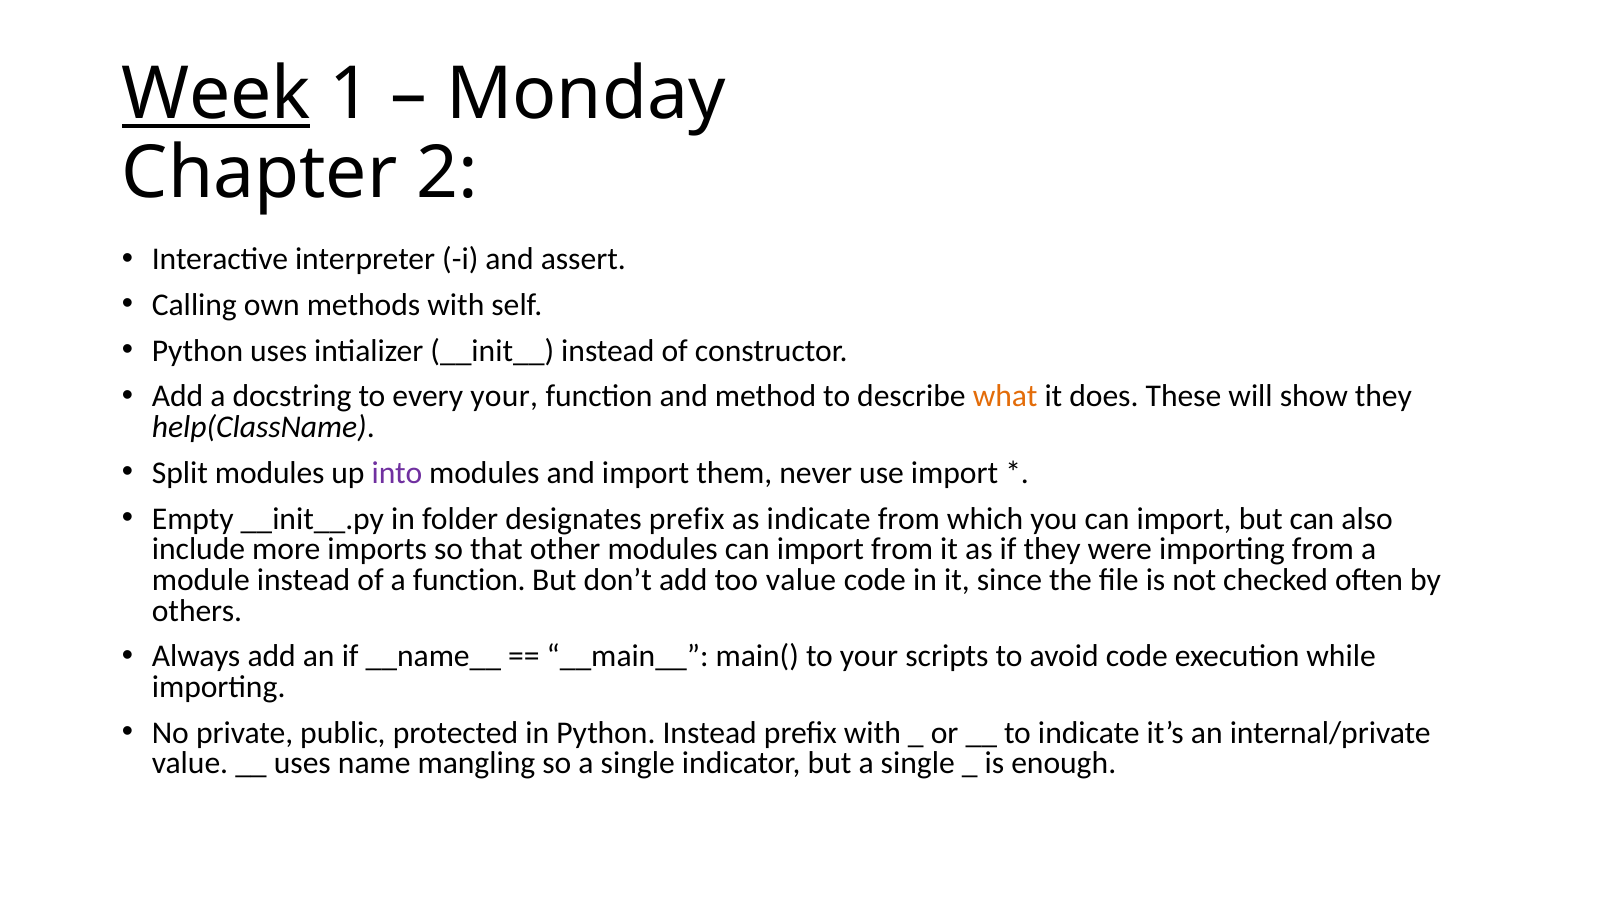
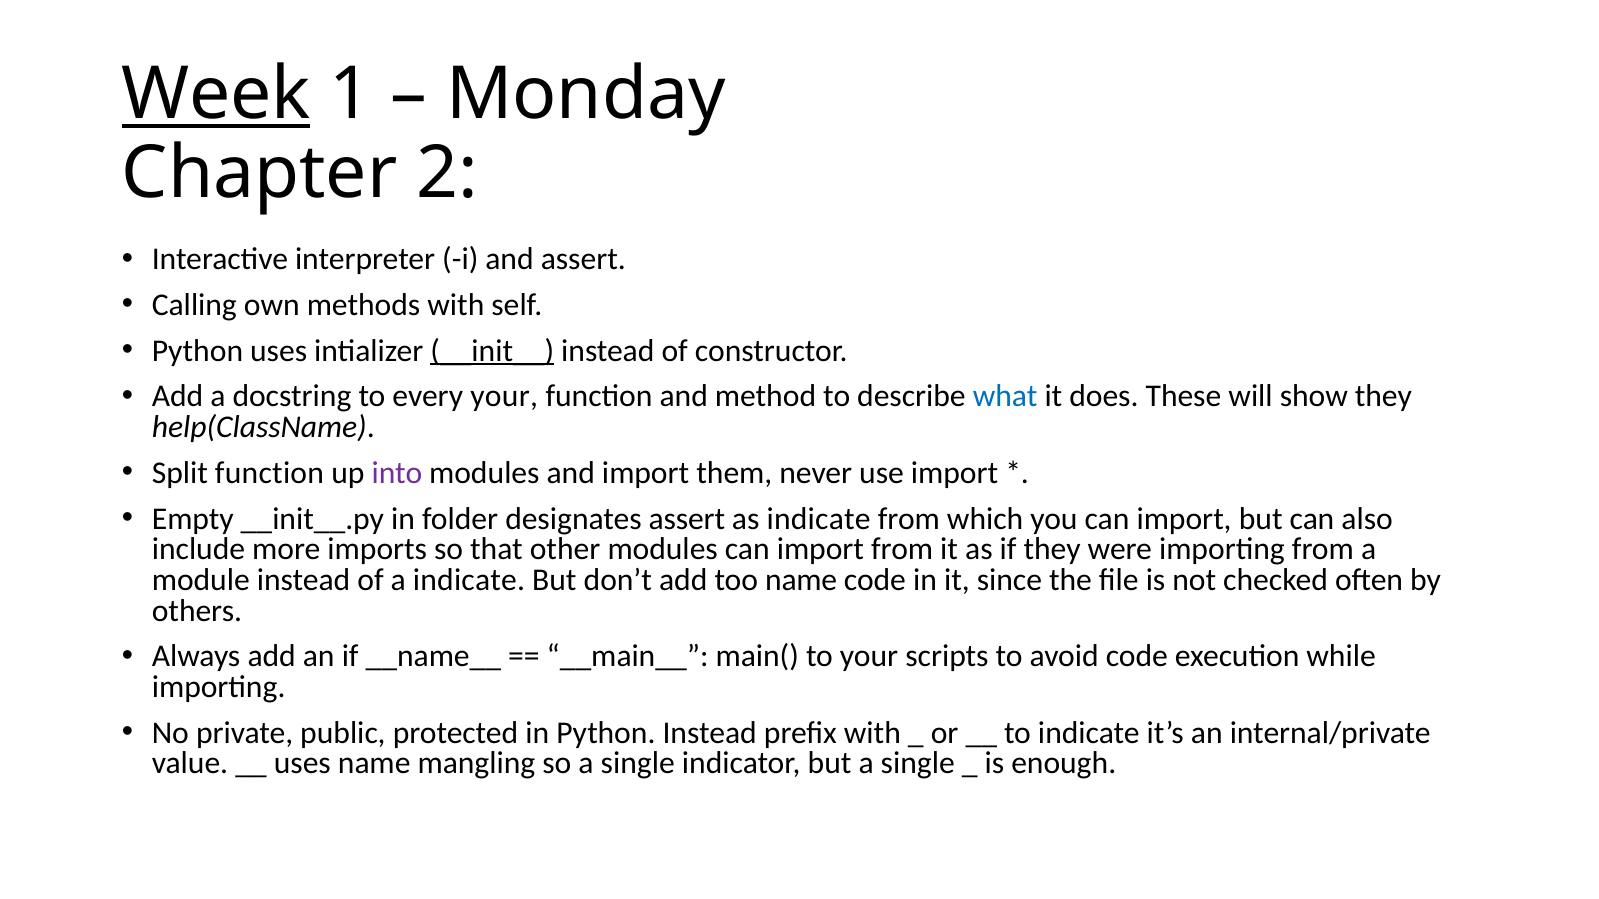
__init__ underline: none -> present (492, 351)
what colour: orange -> blue (1005, 397)
Split modules: modules -> function (270, 473)
designates prefix: prefix -> assert (687, 519)
a function: function -> indicate (469, 580)
too value: value -> name (801, 580)
